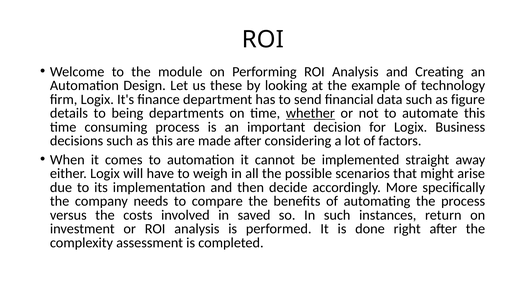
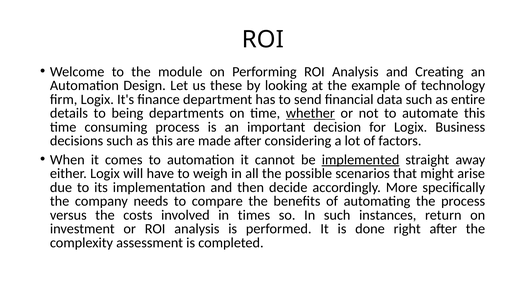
figure: figure -> entire (468, 99)
implemented underline: none -> present (361, 160)
saved: saved -> times (254, 215)
